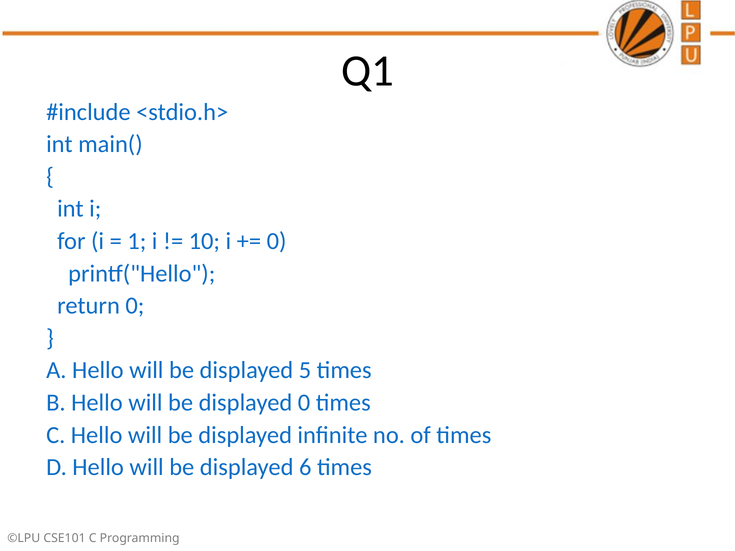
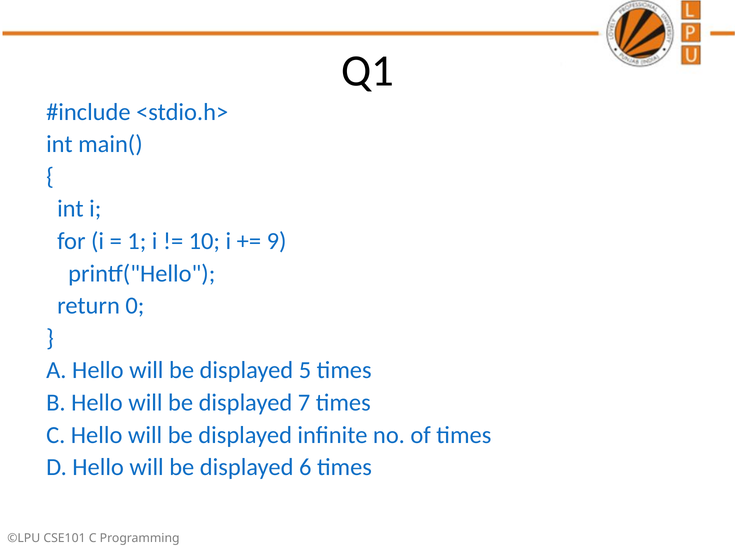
0: 0 -> 9 (277, 241)
displayed 0: 0 -> 7 (304, 403)
